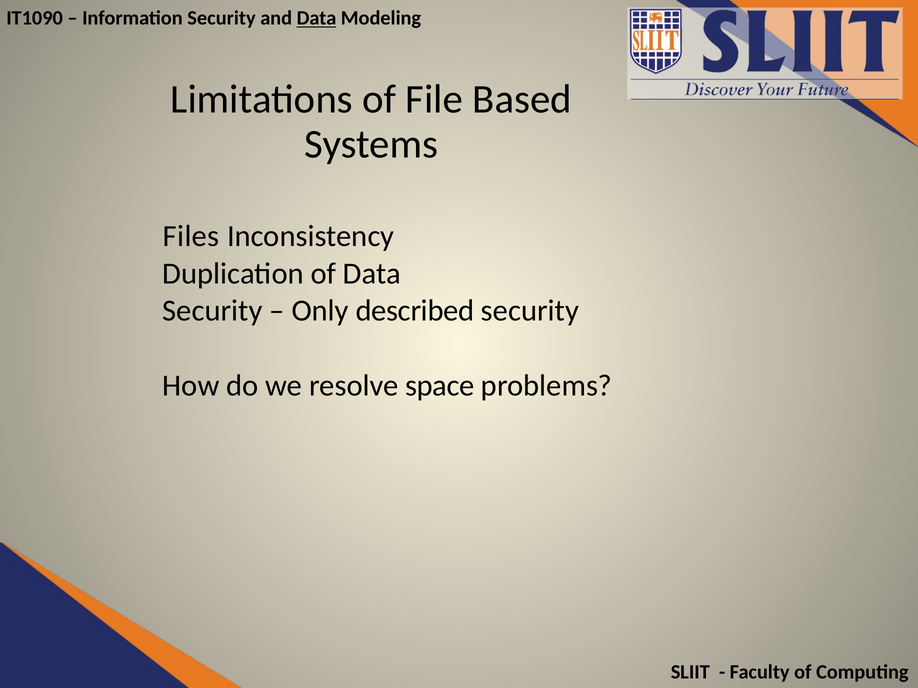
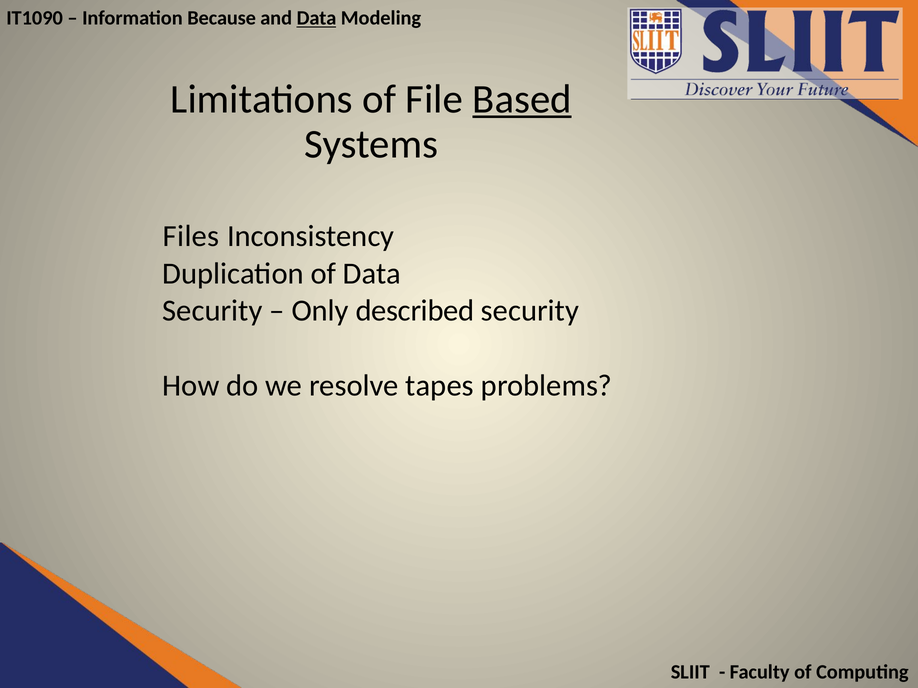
Security: Security -> Because (222, 18)
Based underline: none -> present (522, 99)
space: space -> tapes (440, 386)
